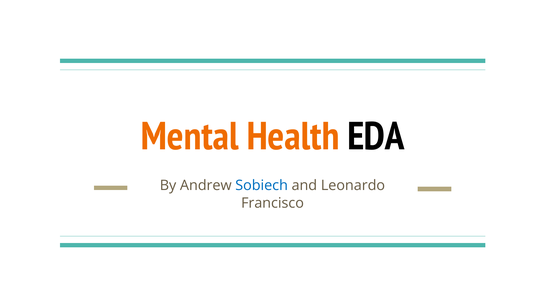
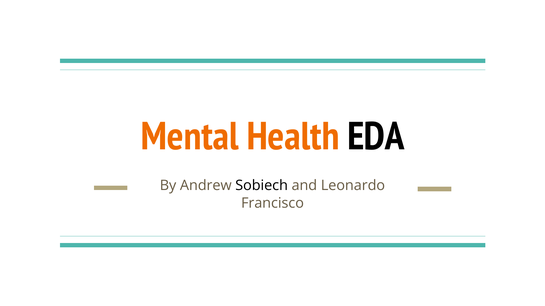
Sobiech colour: blue -> black (262, 186)
